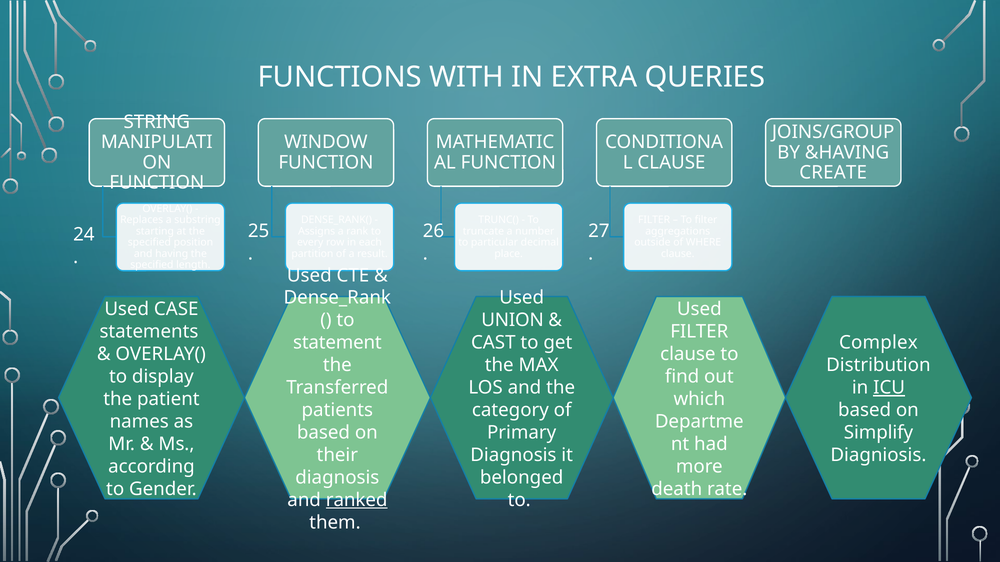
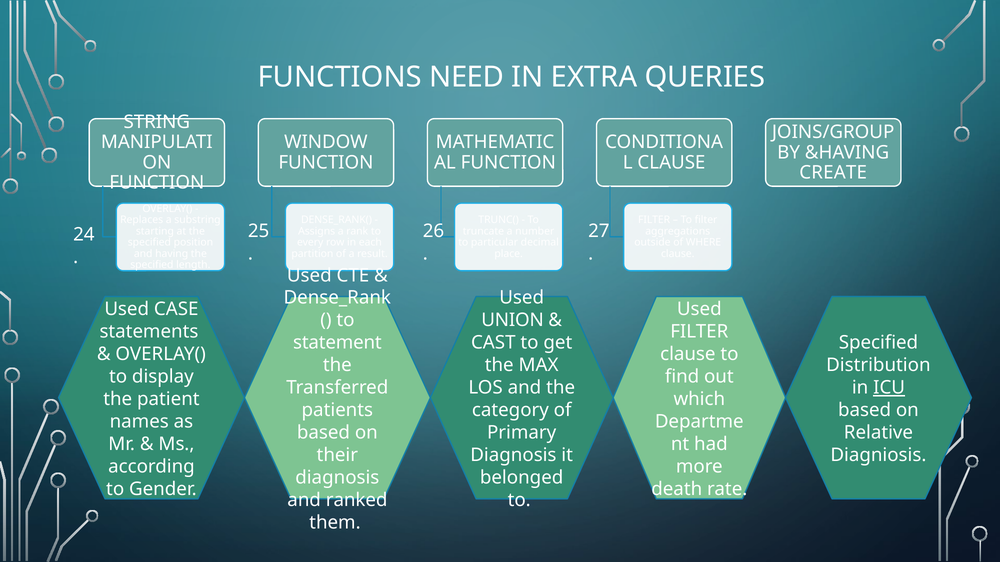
WITH: WITH -> NEED (467, 77)
Complex: Complex -> Specified (878, 343)
Simplify: Simplify -> Relative (878, 433)
ranked underline: present -> none (357, 501)
